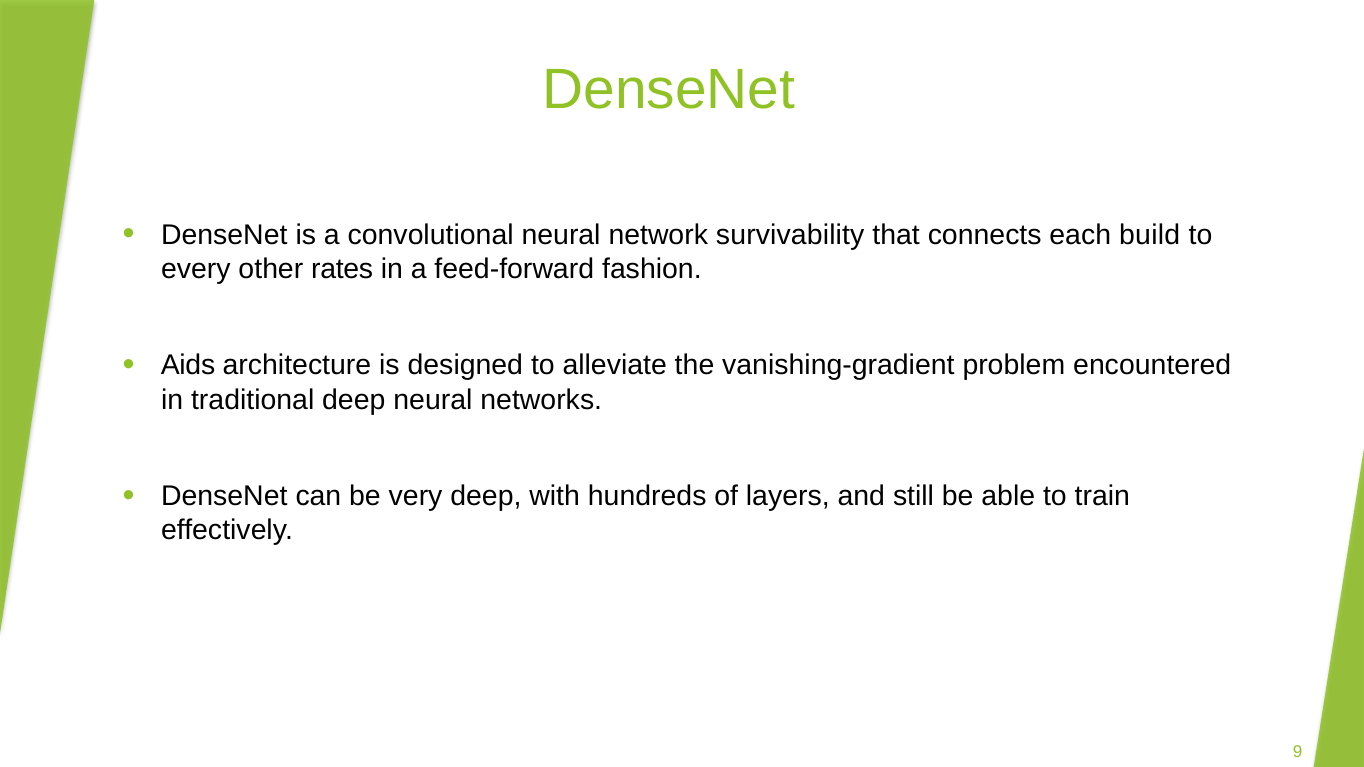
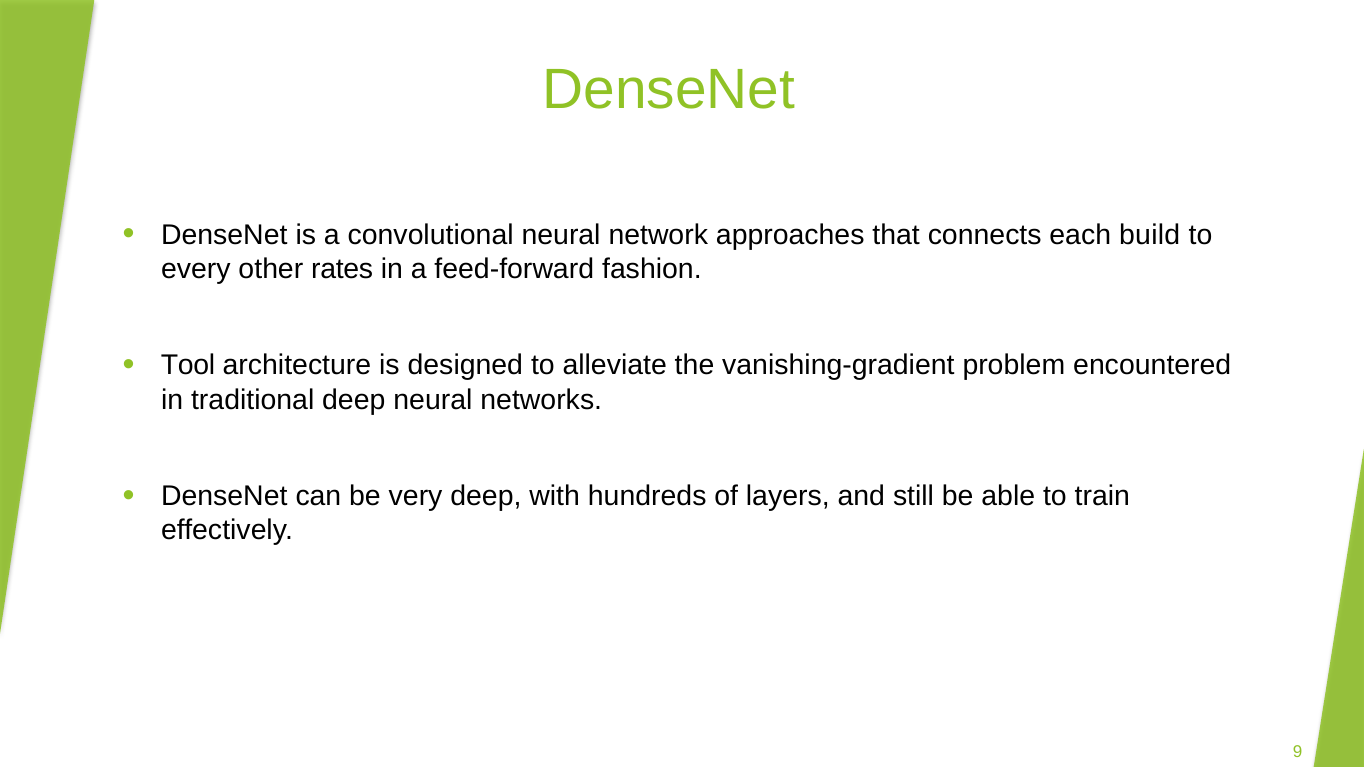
survivability: survivability -> approaches (790, 235)
Aids: Aids -> Tool (188, 366)
